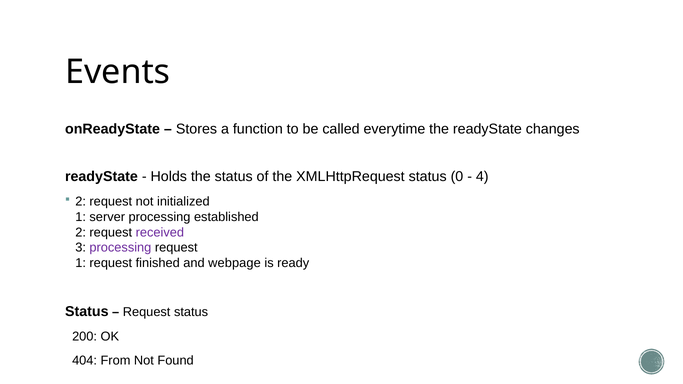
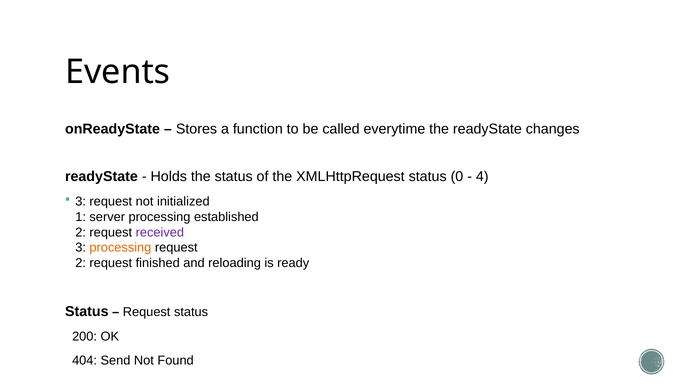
2: 2 -> 3 (81, 202)
processing colour: purple -> orange (120, 248)
1: 1 -> 2 (81, 263)
webpage: webpage -> reloading (235, 263)
From: From -> Send (115, 360)
